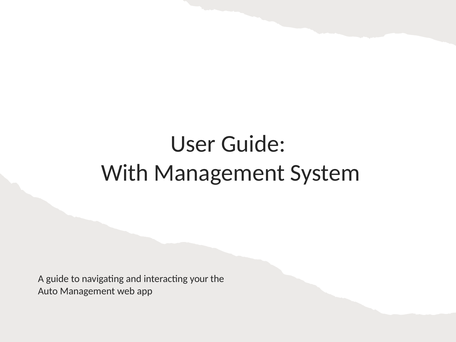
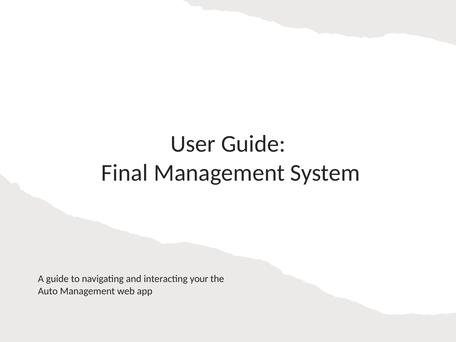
With: With -> Final (125, 173)
